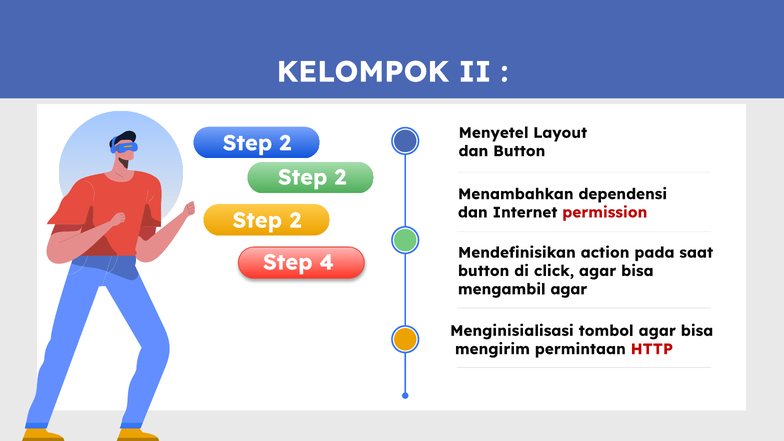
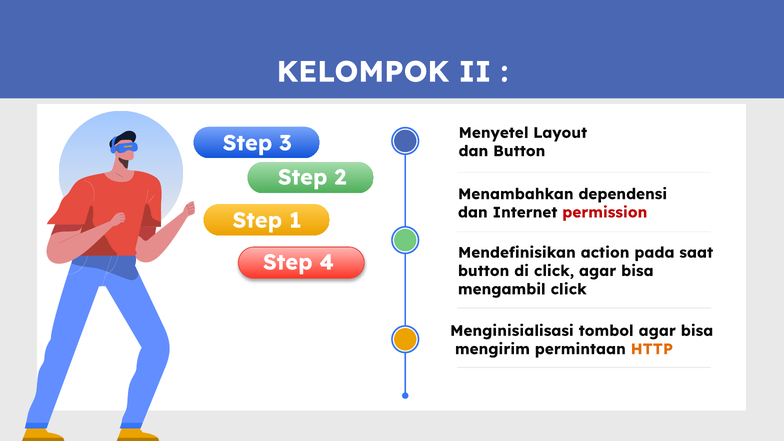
2: 2 -> 3 (285, 143)
2: 2 -> 1 (295, 220)
mengambil agar: agar -> click (569, 289)
HTTP colour: red -> orange (652, 349)
